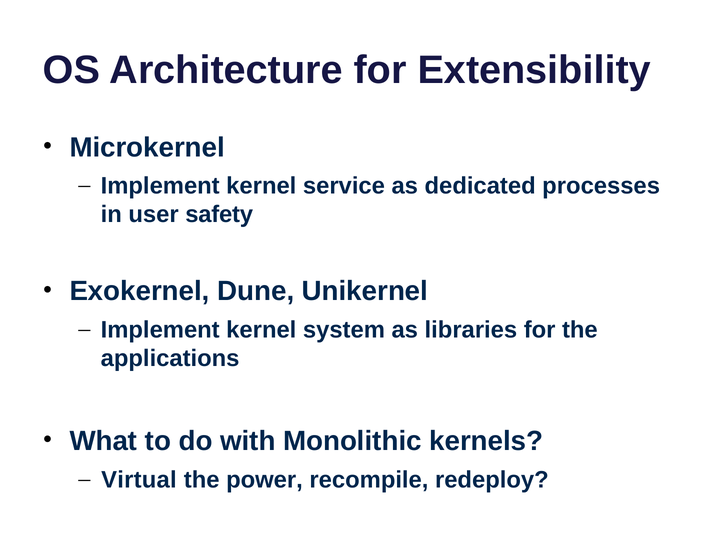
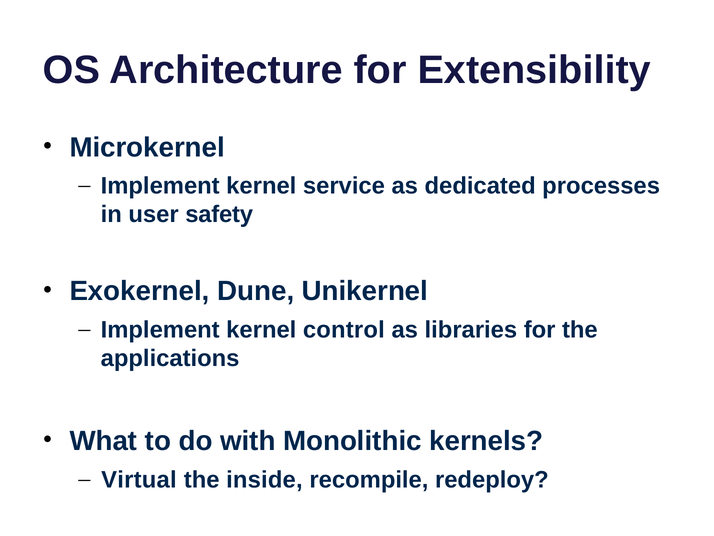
system: system -> control (344, 330)
power: power -> inside (264, 479)
